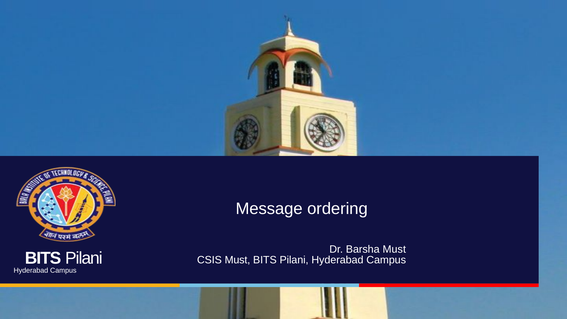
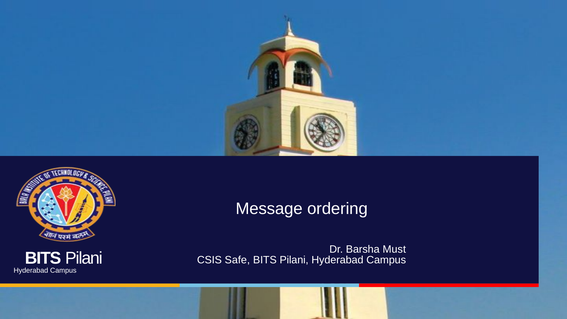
CSIS Must: Must -> Safe (237, 260)
